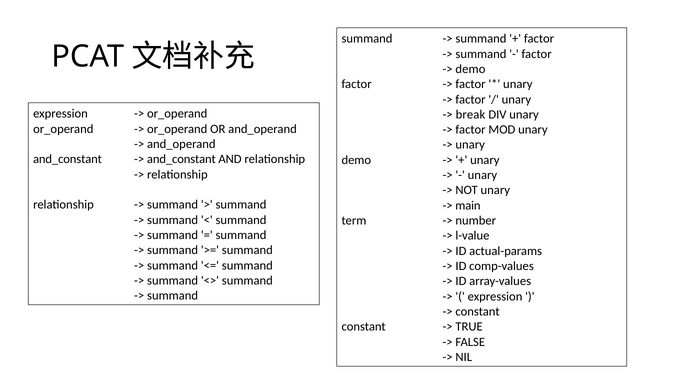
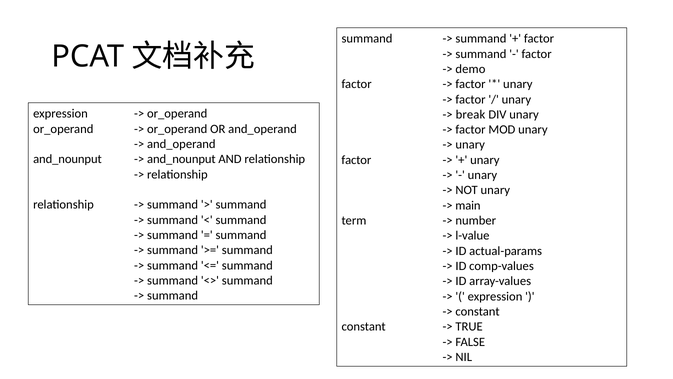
and_constant: and_constant -> and_nounput (67, 159)
and_constant: and_constant -> and_nounput (181, 159)
demo: demo -> factor (356, 160)
